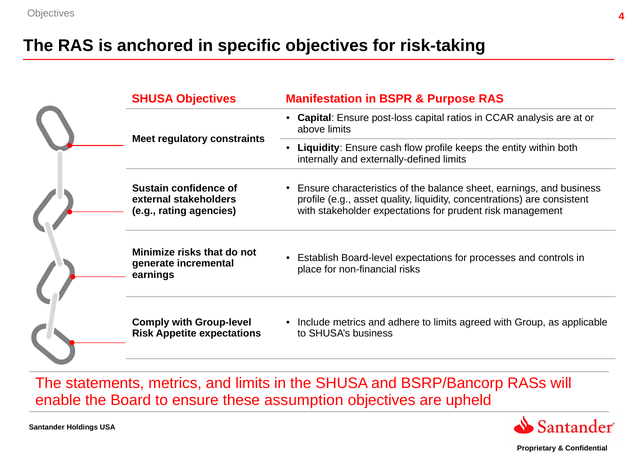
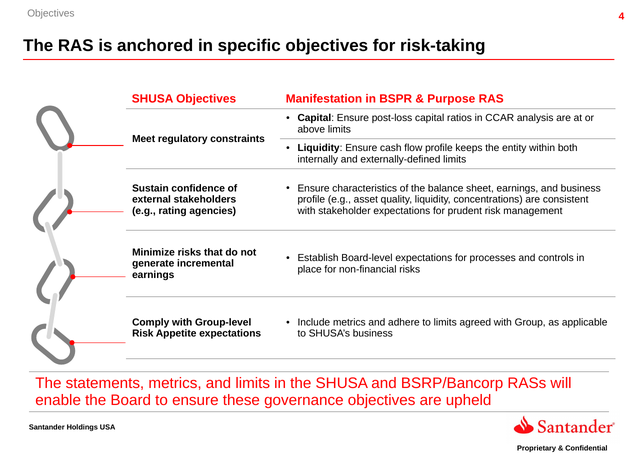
assumption: assumption -> governance (304, 401)
